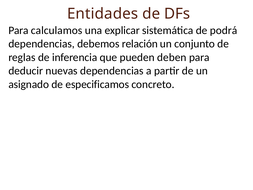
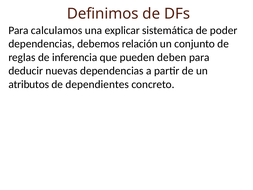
Entidades: Entidades -> Definimos (103, 14)
podrá: podrá -> poder (224, 30)
asignado: asignado -> atributos (29, 84)
especificamos: especificamos -> dependientes (97, 84)
